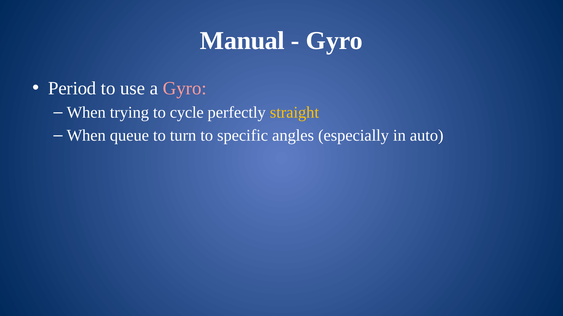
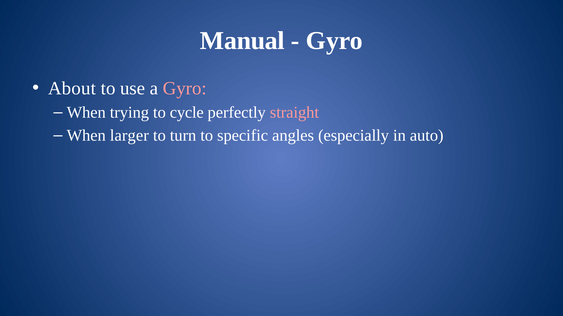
Period: Period -> About (72, 89)
straight colour: yellow -> pink (294, 113)
queue: queue -> larger (129, 136)
